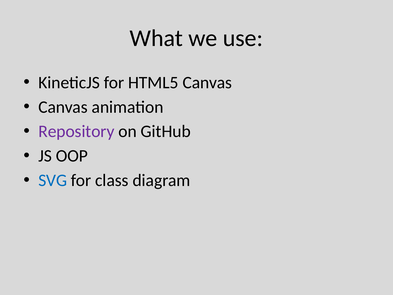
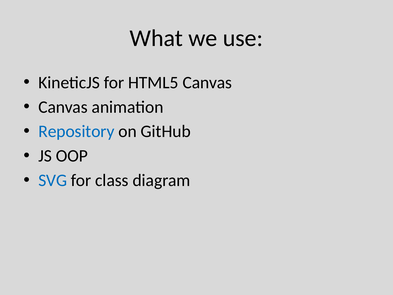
Repository colour: purple -> blue (76, 131)
